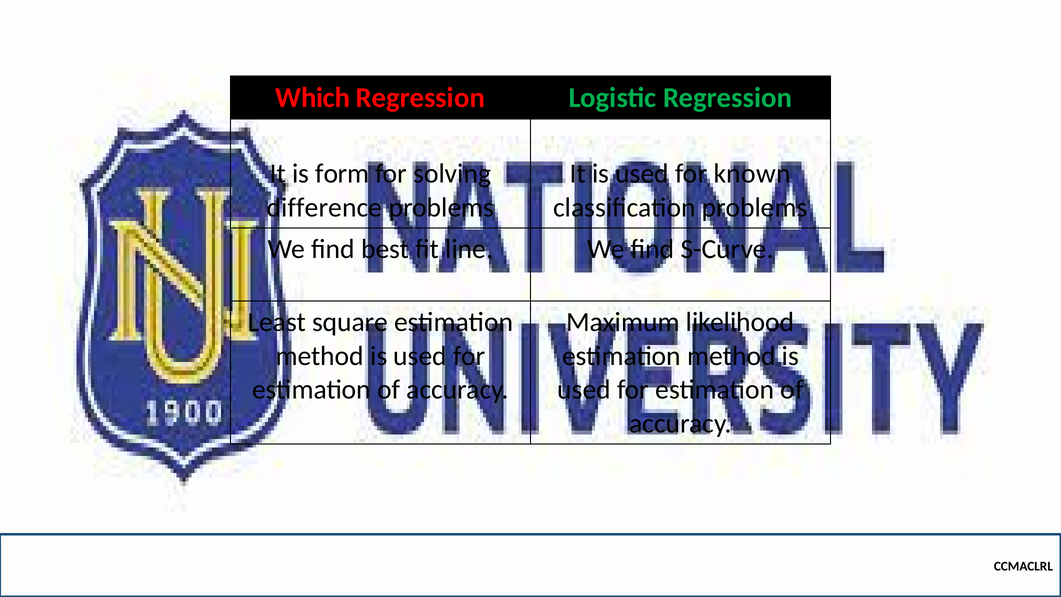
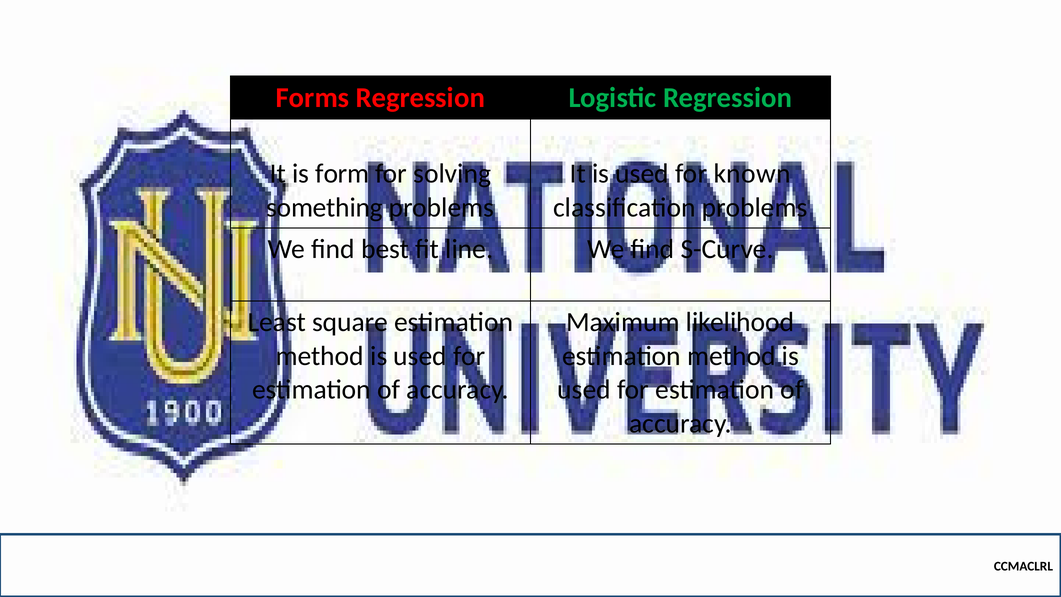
Which: Which -> Forms (313, 98)
difference: difference -> something (325, 207)
